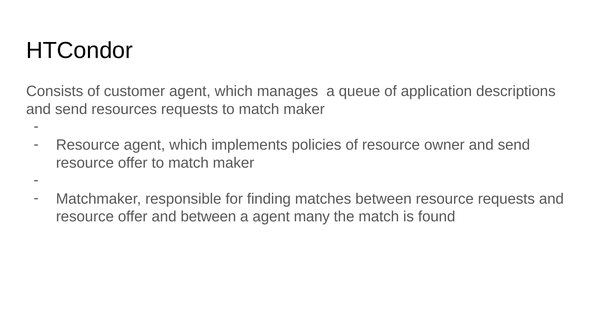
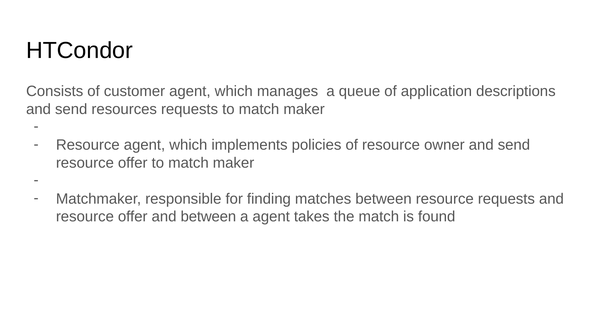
many: many -> takes (312, 216)
